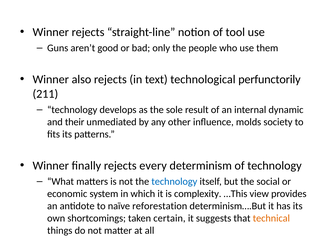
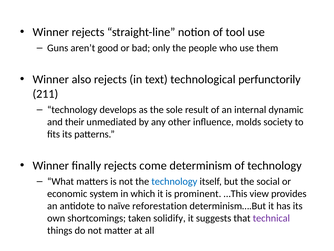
every: every -> come (153, 165)
complexity: complexity -> prominent (198, 193)
certain: certain -> solidify (169, 218)
technical colour: orange -> purple (271, 218)
